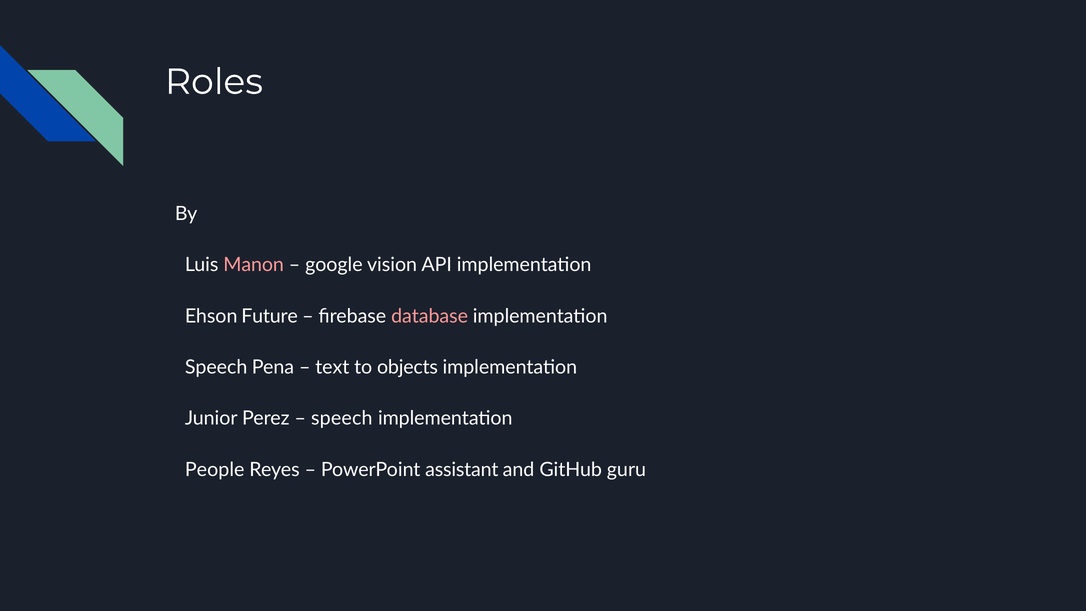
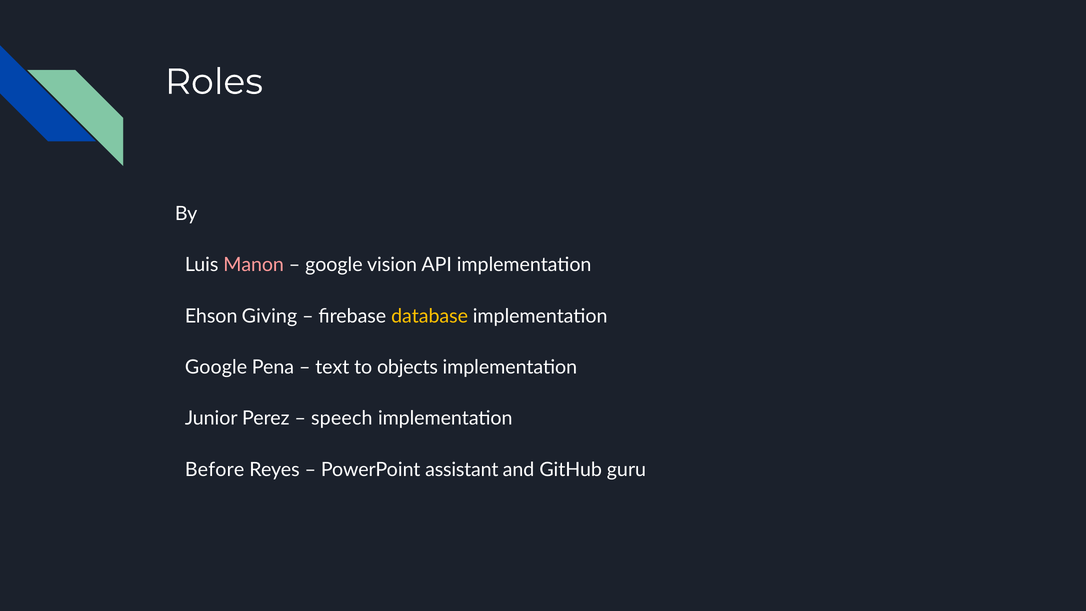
Future: Future -> Giving (269, 316)
database colour: pink -> yellow (430, 316)
Speech: Speech -> Google (216, 367)
People: People -> Before (215, 470)
